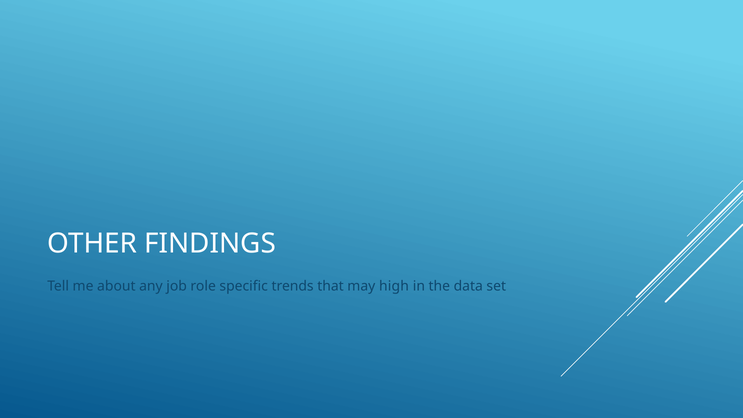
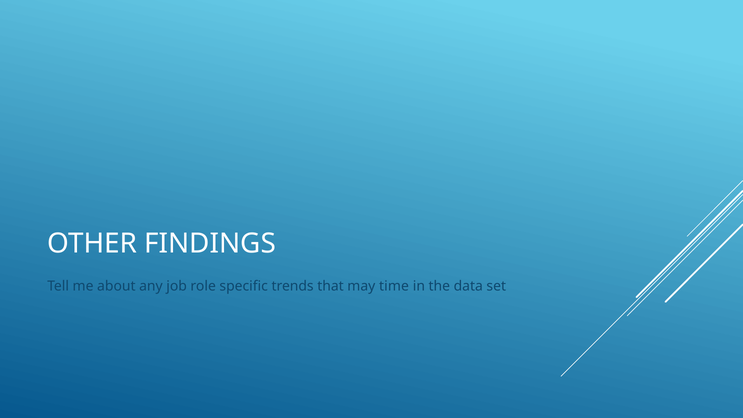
high: high -> time (394, 286)
